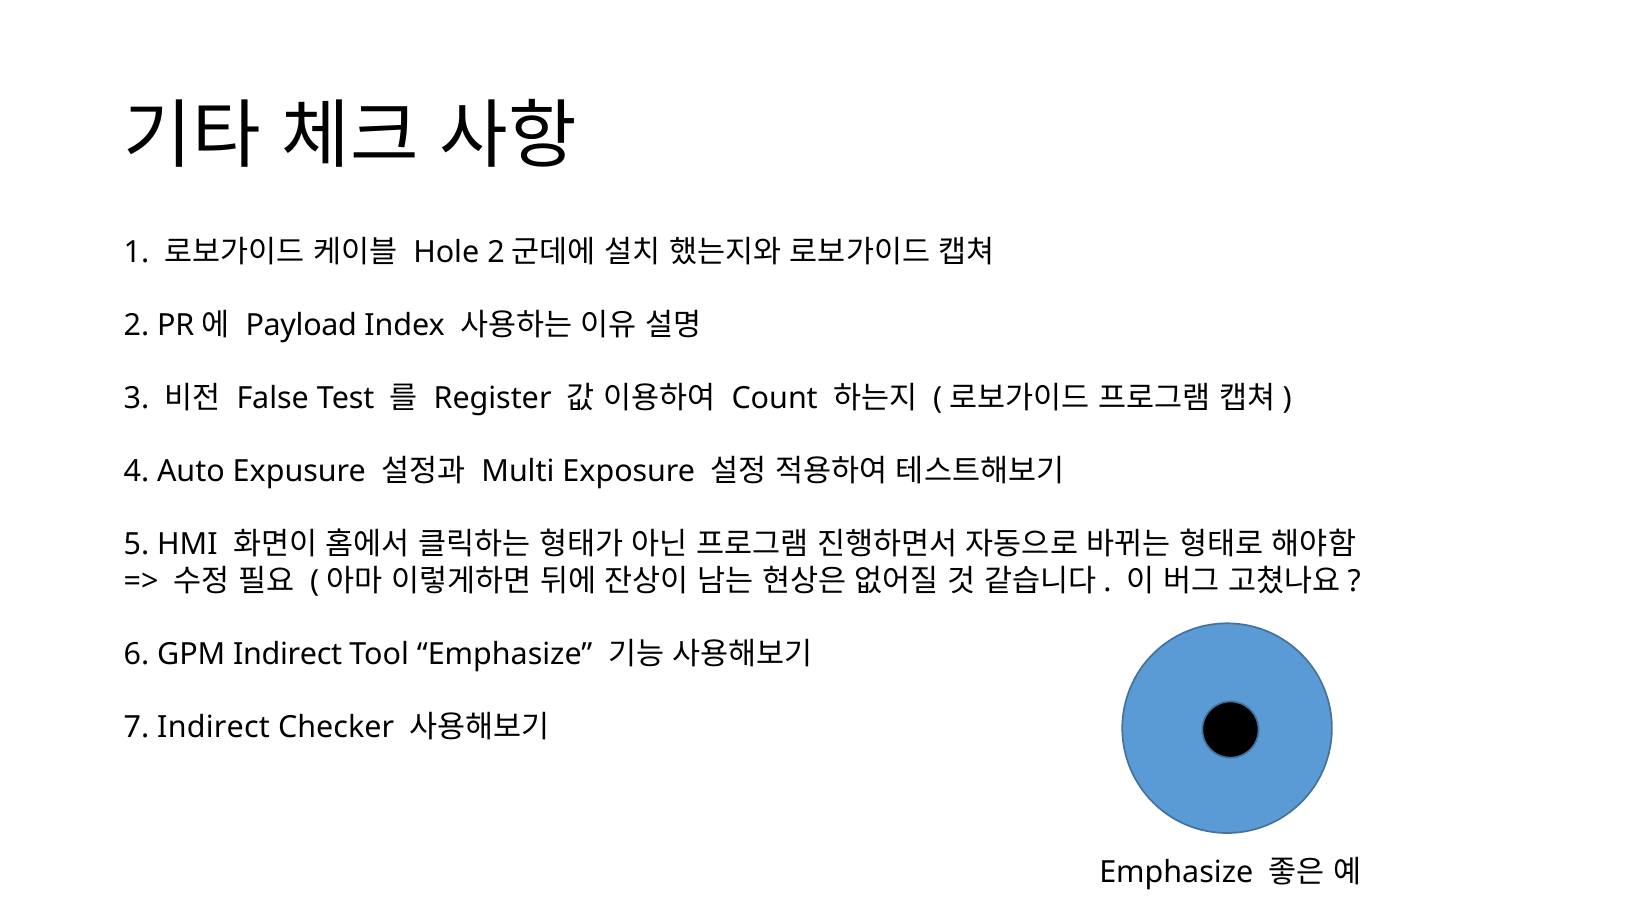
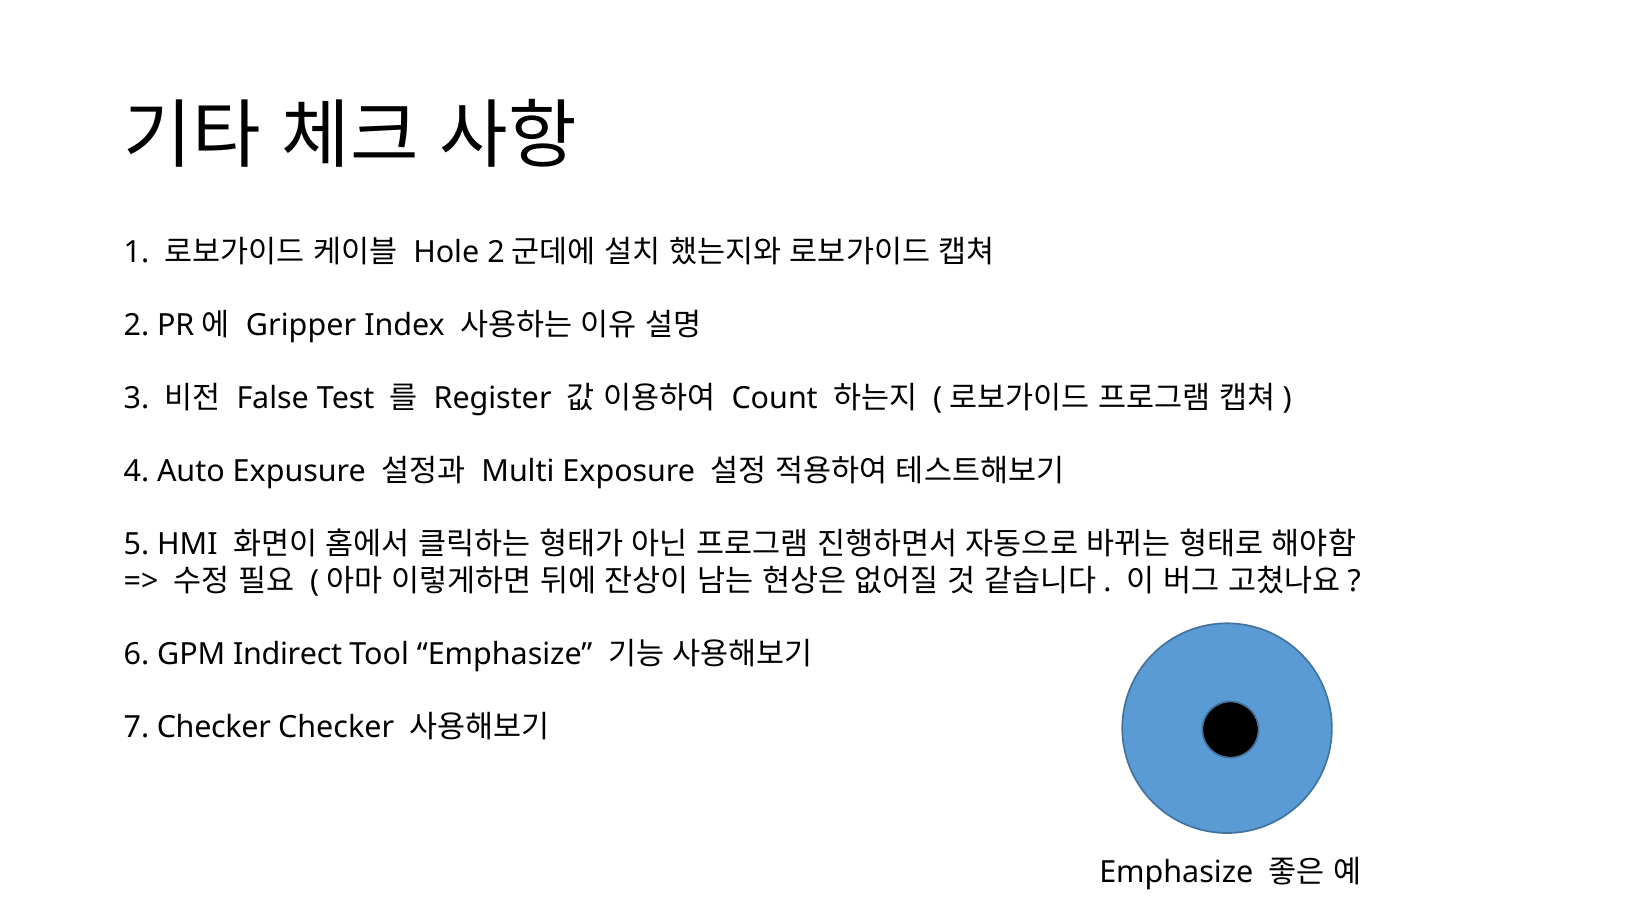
Payload: Payload -> Gripper (301, 325)
7 Indirect: Indirect -> Checker (214, 727)
